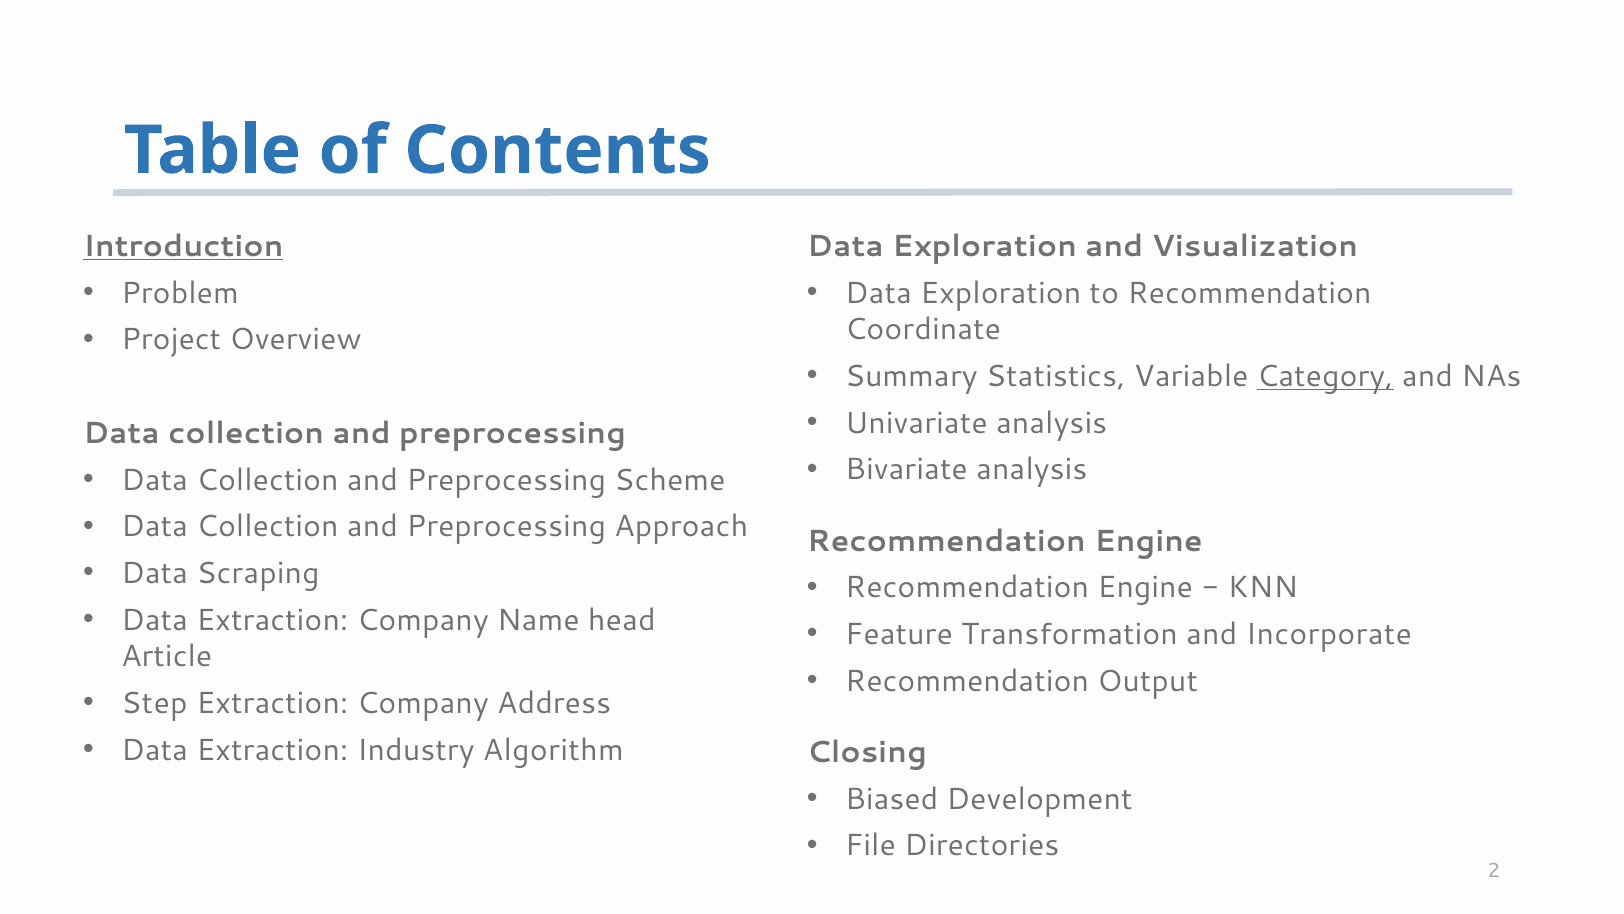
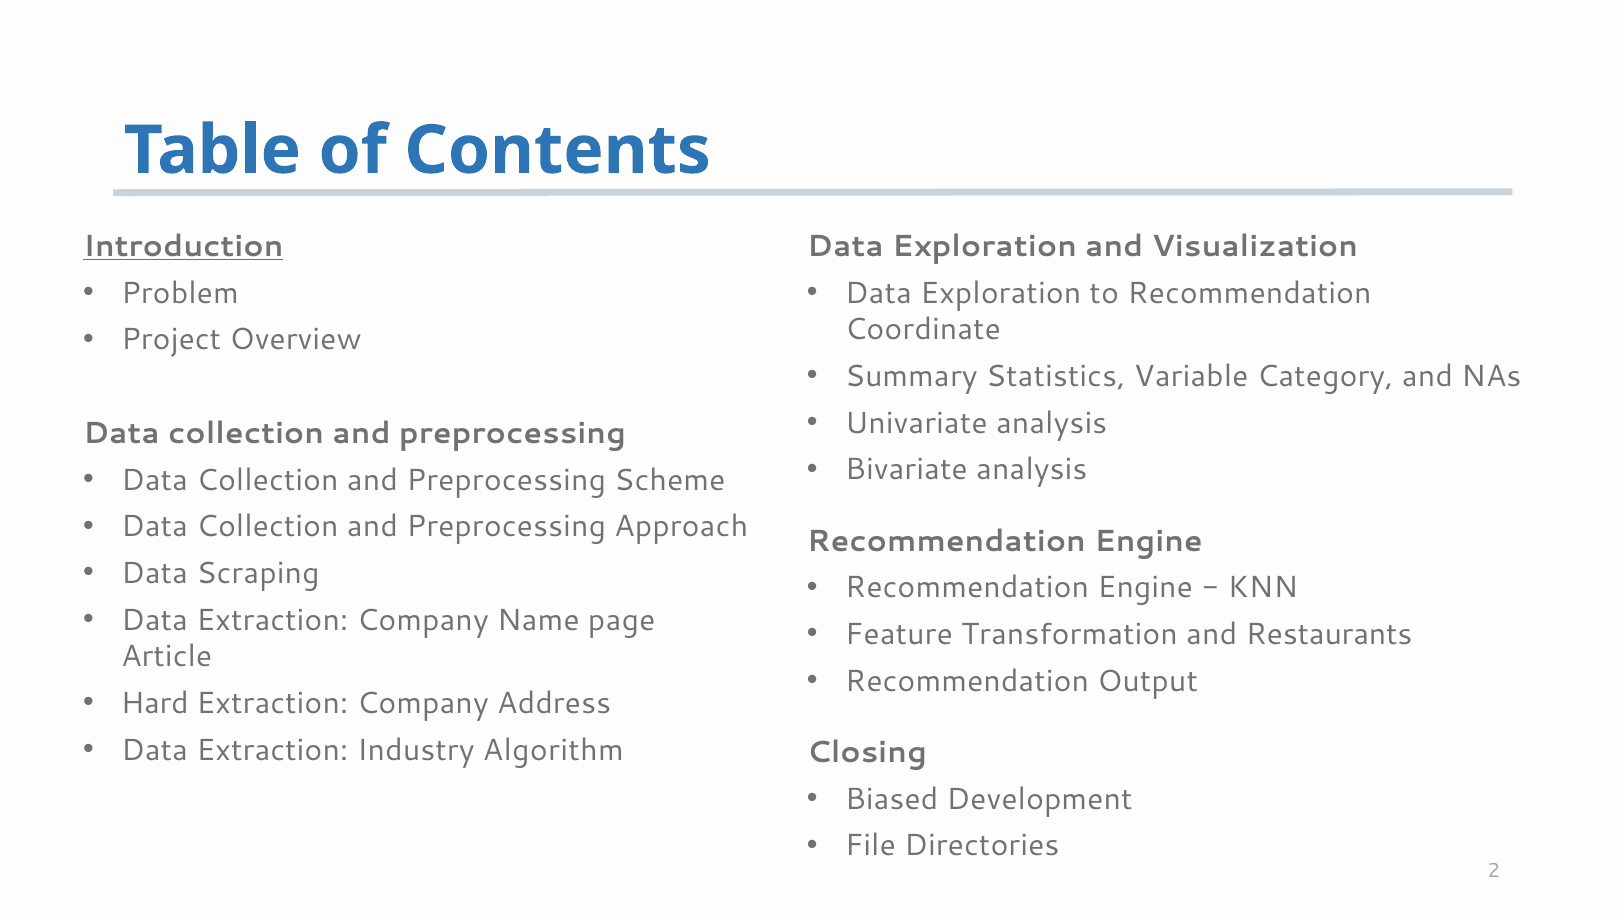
Category underline: present -> none (1325, 376)
head: head -> page (622, 620)
Incorporate: Incorporate -> Restaurants (1329, 634)
Step: Step -> Hard (155, 703)
